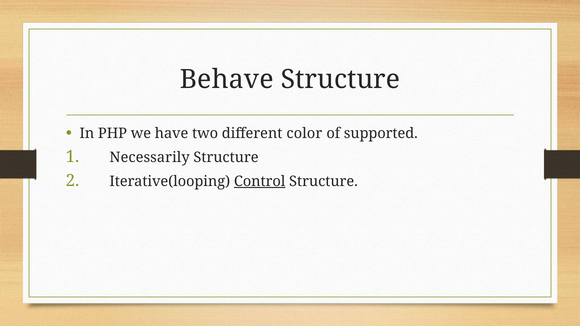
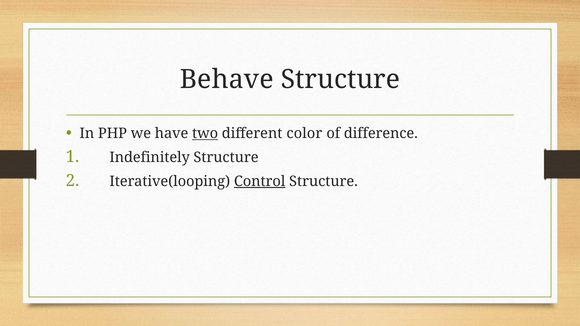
two underline: none -> present (205, 134)
supported: supported -> difference (381, 134)
Necessarily: Necessarily -> Indefinitely (150, 157)
